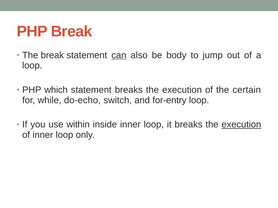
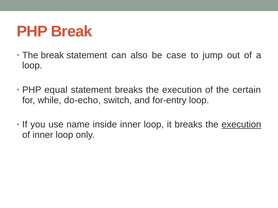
can underline: present -> none (119, 55)
body: body -> case (176, 55)
which: which -> equal (56, 90)
within: within -> name (78, 125)
